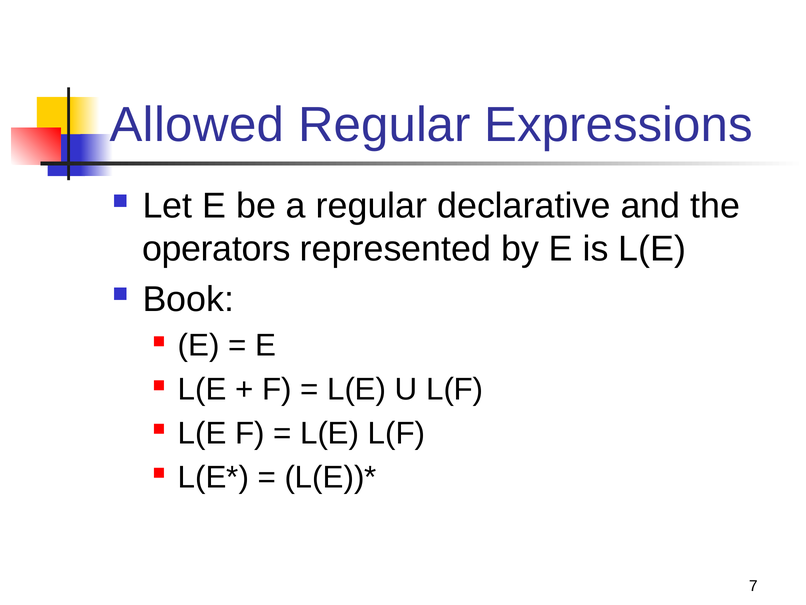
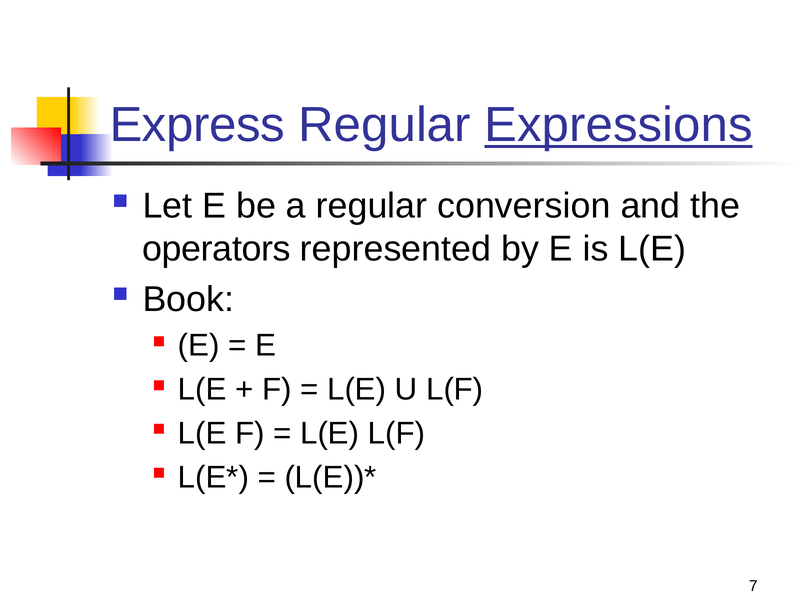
Allowed: Allowed -> Express (197, 125)
Expressions underline: none -> present (619, 125)
declarative: declarative -> conversion (524, 206)
